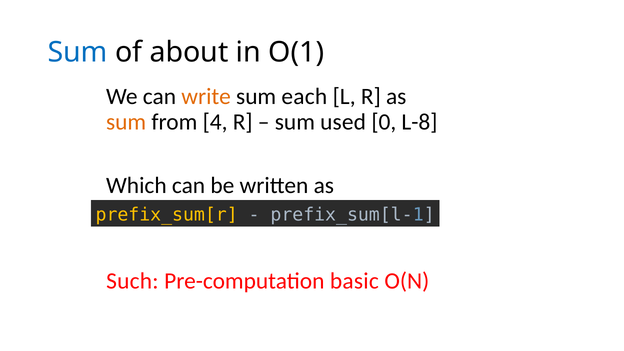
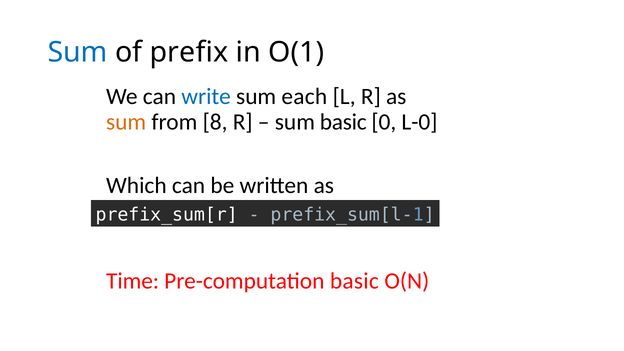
about: about -> prefix (189, 52)
write colour: orange -> blue (206, 97)
4: 4 -> 8 (215, 122)
sum used: used -> basic (343, 122)
L-8: L-8 -> L-0 (419, 122)
prefix_sum[r colour: yellow -> white (167, 215)
Such: Such -> Time (133, 281)
